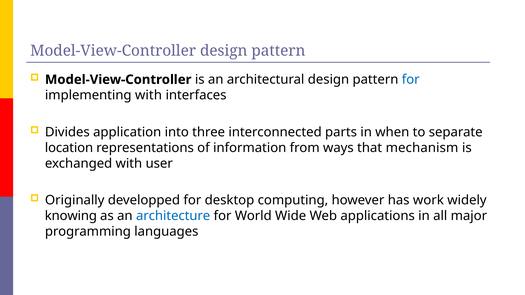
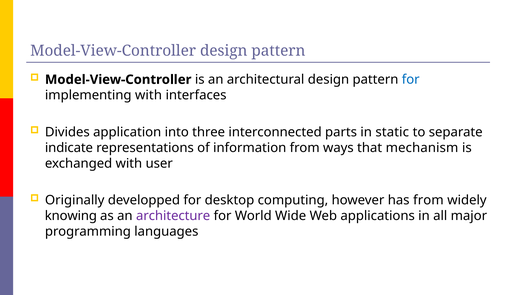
when: when -> static (392, 132)
location: location -> indicate (69, 148)
has work: work -> from (428, 200)
architecture colour: blue -> purple (173, 216)
